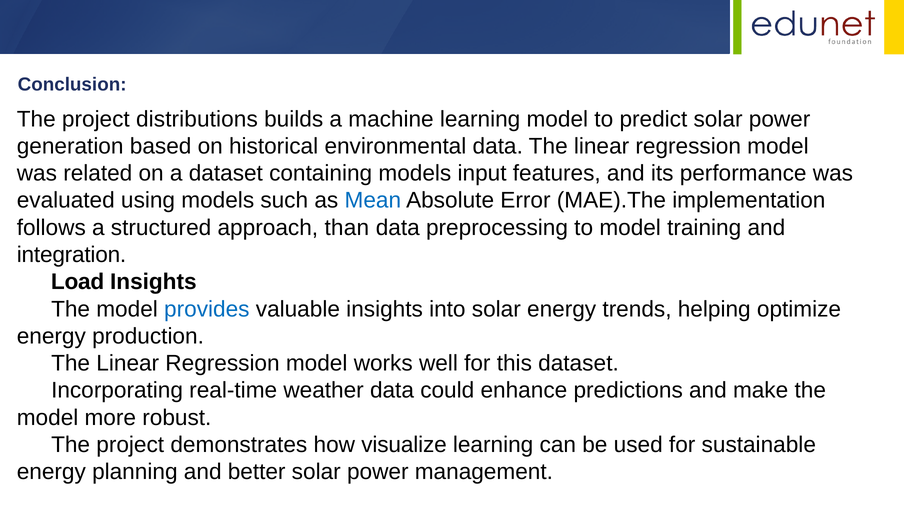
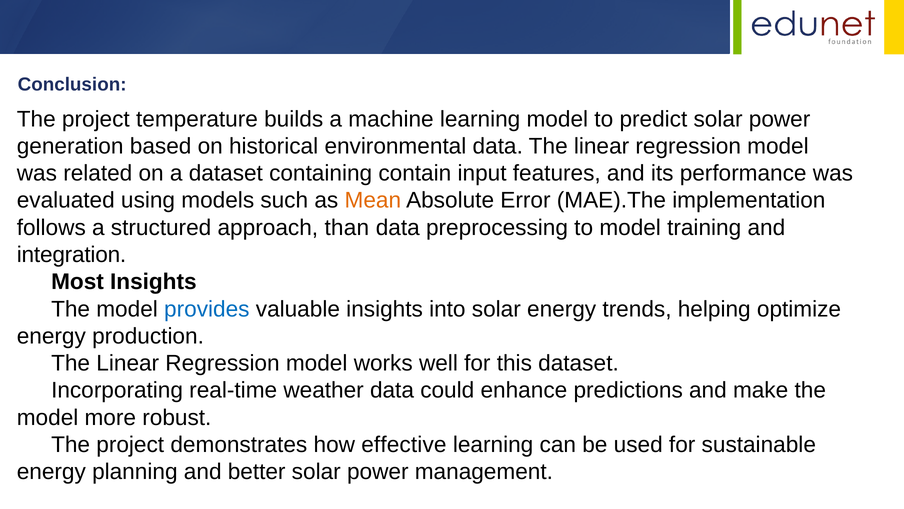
distributions: distributions -> temperature (197, 119)
containing models: models -> contain (415, 173)
Mean colour: blue -> orange (373, 200)
Load: Load -> Most (78, 282)
visualize: visualize -> effective (404, 444)
